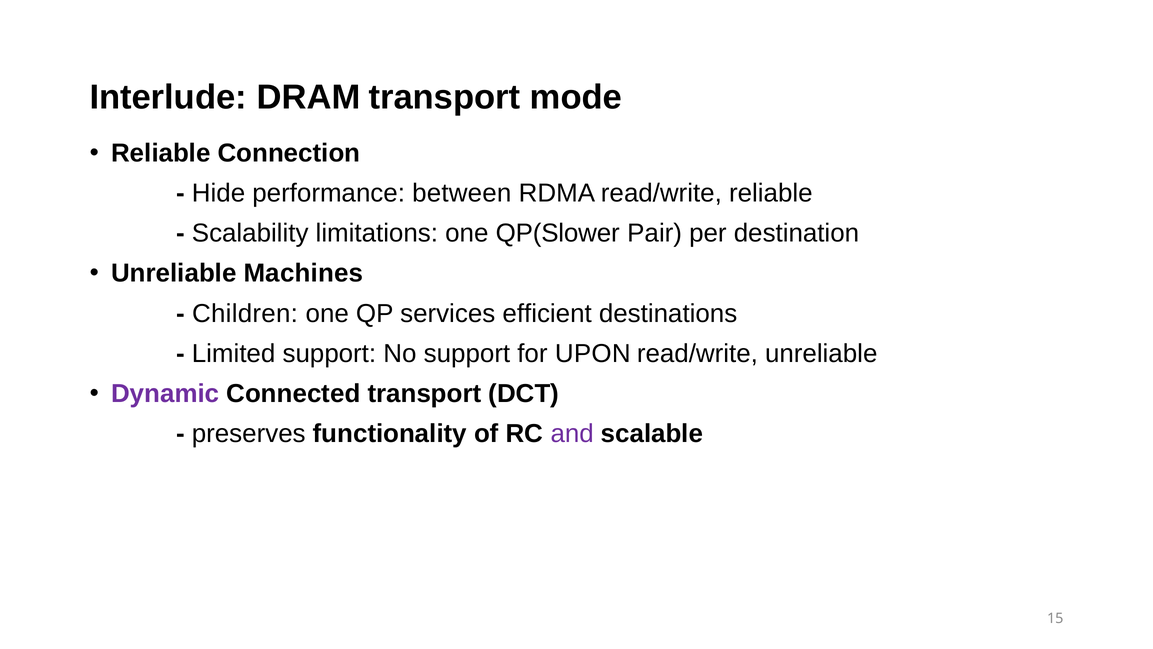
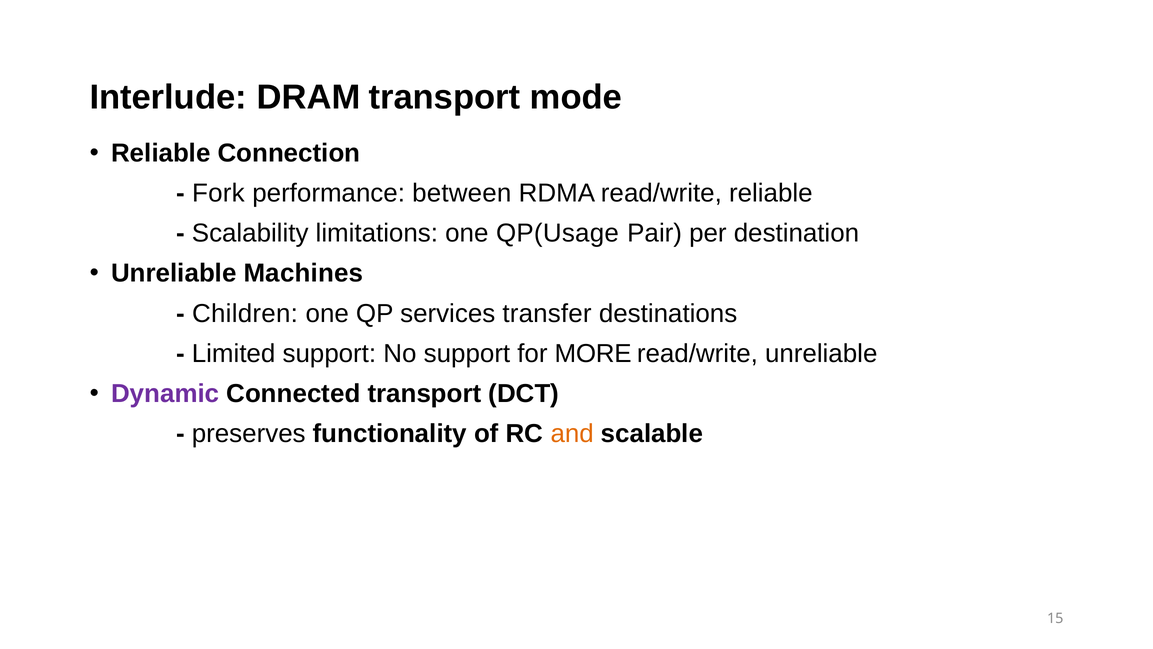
Hide: Hide -> Fork (218, 193)
QP(Slower: QP(Slower -> QP(Usage (557, 233)
efficient: efficient -> transfer (547, 313)
UPON: UPON -> MORE (593, 353)
and colour: purple -> orange (572, 433)
